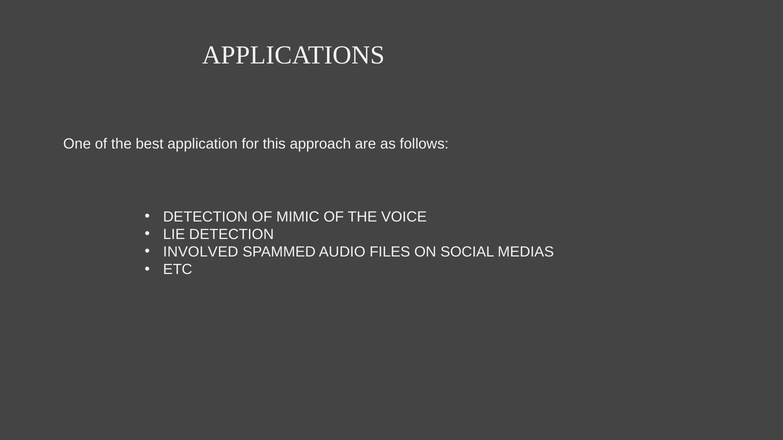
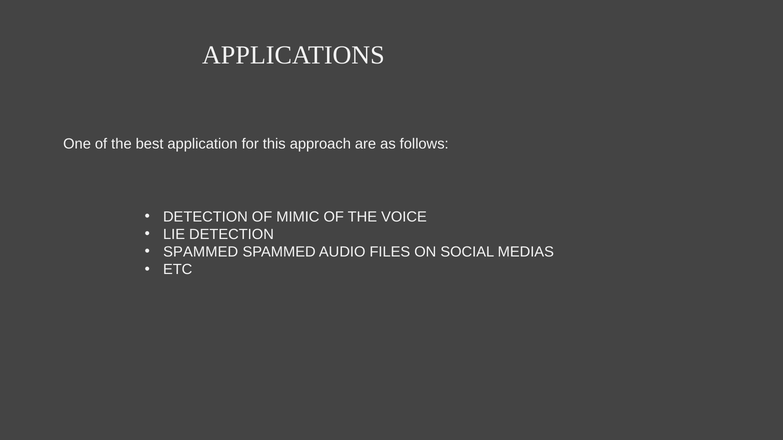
INVOLVED: INVOLVED -> SPAMMED (201, 252)
